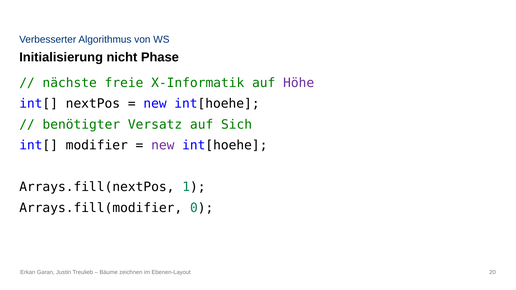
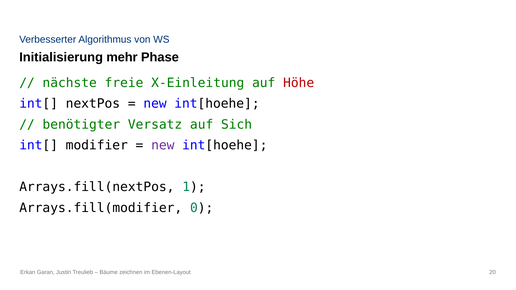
nicht: nicht -> mehr (122, 57)
X-Informatik: X-Informatik -> X-Einleitung (198, 83)
Höhe colour: purple -> red (299, 83)
